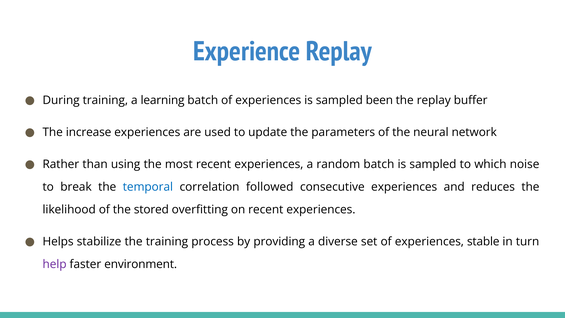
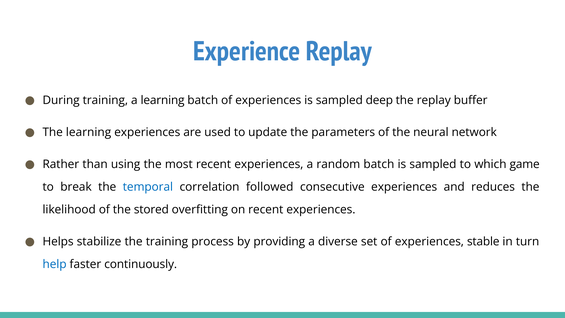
been: been -> deep (379, 100)
The increase: increase -> learning (89, 132)
noise: noise -> game (525, 164)
help colour: purple -> blue (55, 264)
environment: environment -> continuously (141, 264)
